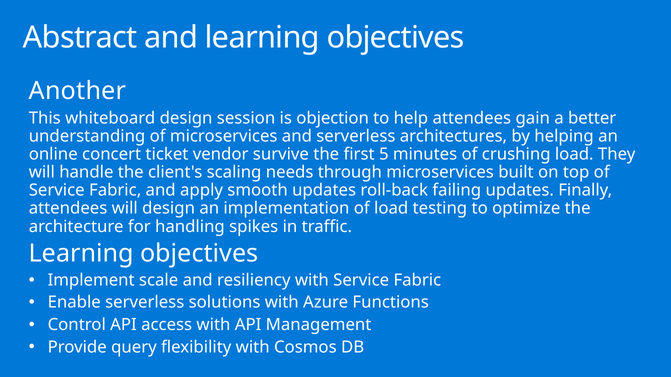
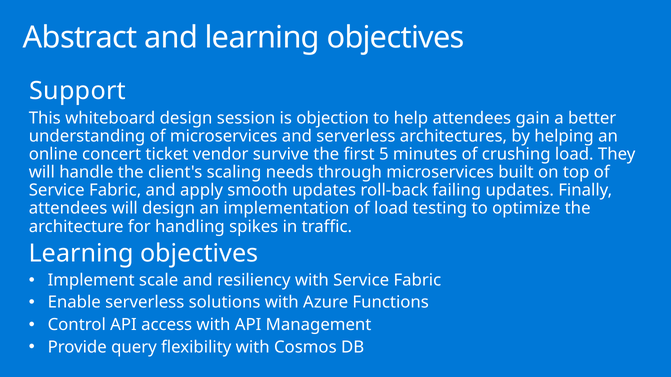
Another: Another -> Support (78, 91)
